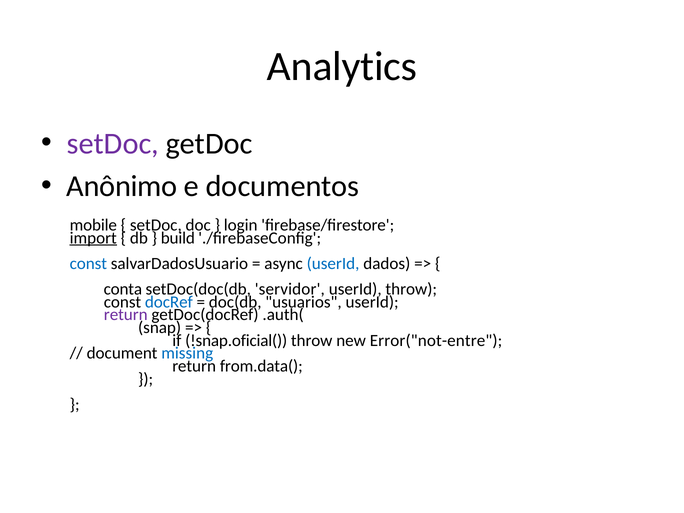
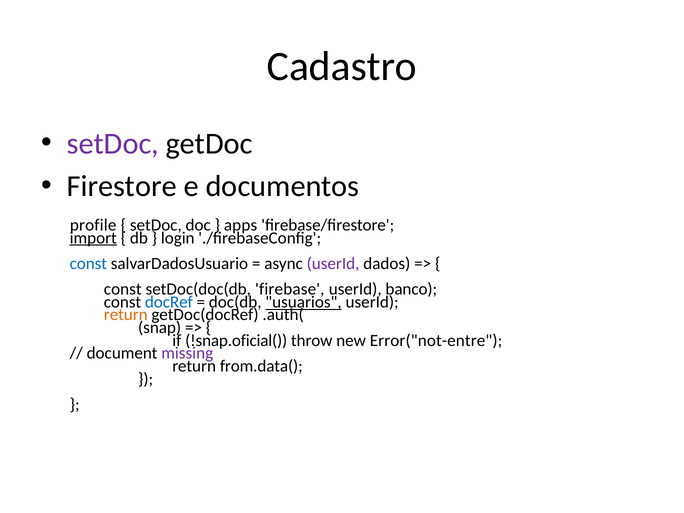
Analytics: Analytics -> Cadastro (342, 66)
Anônimo: Anônimo -> Firestore (122, 186)
mobile: mobile -> profile (93, 225)
login: login -> apps (241, 225)
build: build -> login (178, 238)
userId colour: blue -> purple (333, 264)
conta: conta -> const (123, 289)
servidor: servidor -> firebase (290, 289)
userId throw: throw -> banco (411, 289)
usuarios underline: none -> present (304, 302)
return colour: purple -> orange (126, 315)
missing colour: blue -> purple (187, 353)
